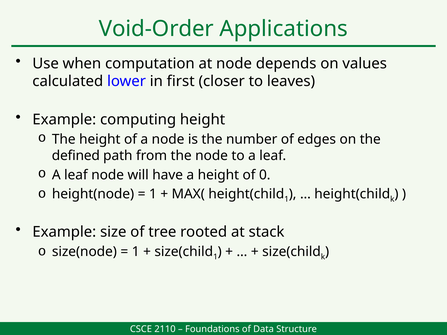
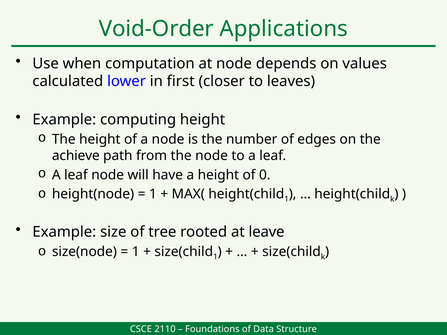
defined: defined -> achieve (76, 156)
stack: stack -> leave (267, 232)
